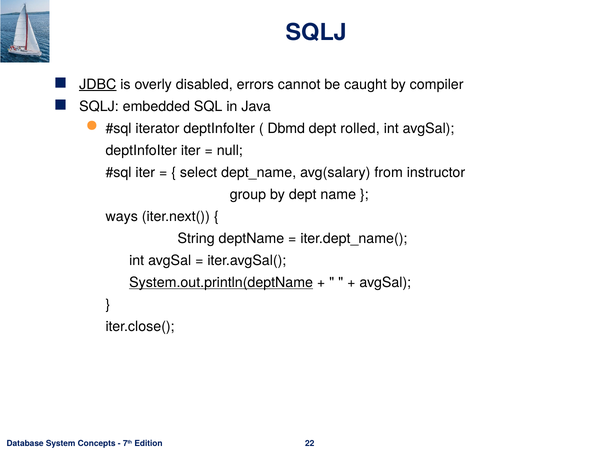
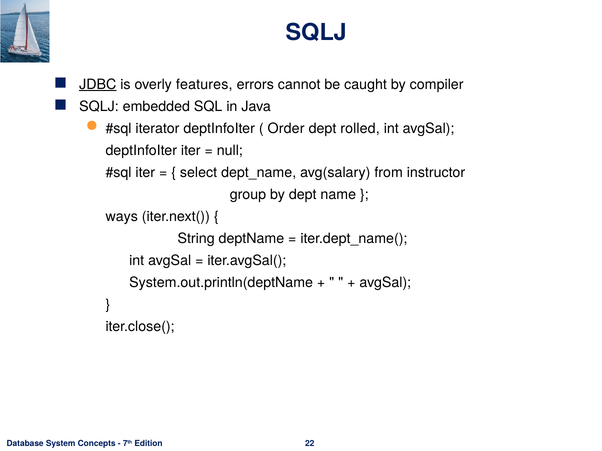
disabled: disabled -> features (204, 85)
Dbmd: Dbmd -> Order (286, 129)
System.out.println(deptName underline: present -> none (221, 283)
